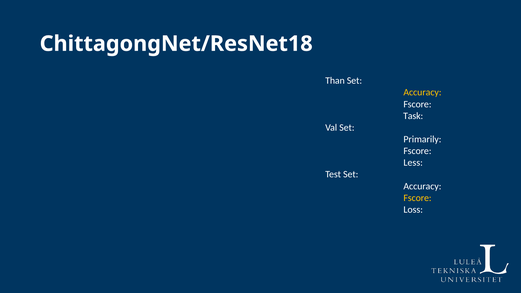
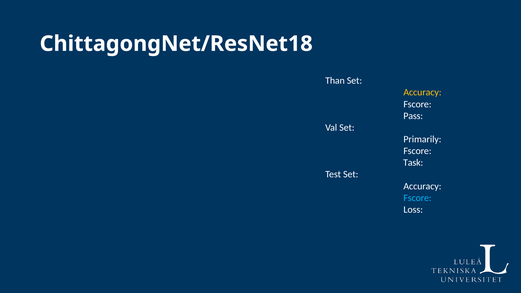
Task: Task -> Pass (413, 116)
Less: Less -> Task (413, 163)
Fscore colour: yellow -> light blue (417, 198)
